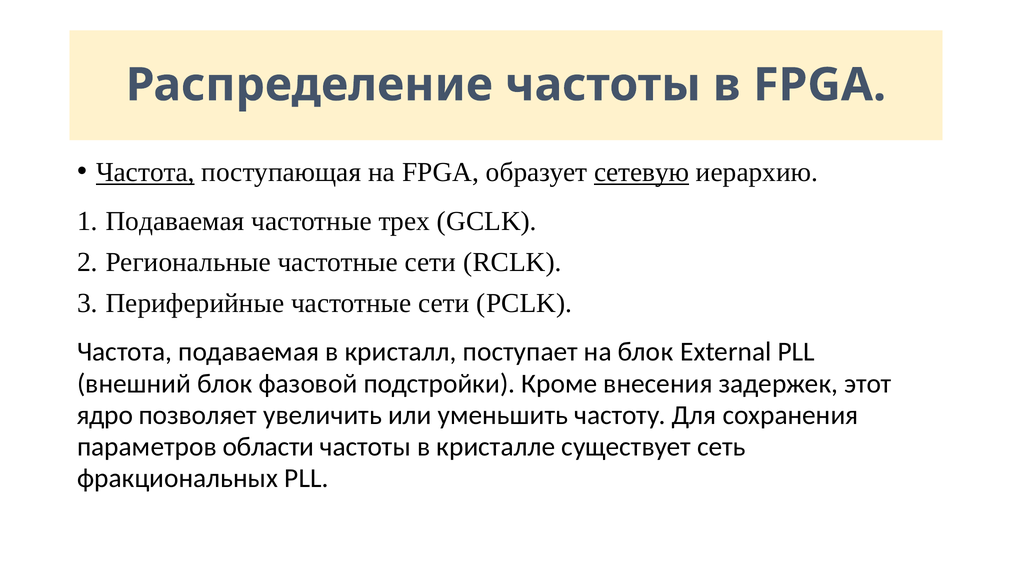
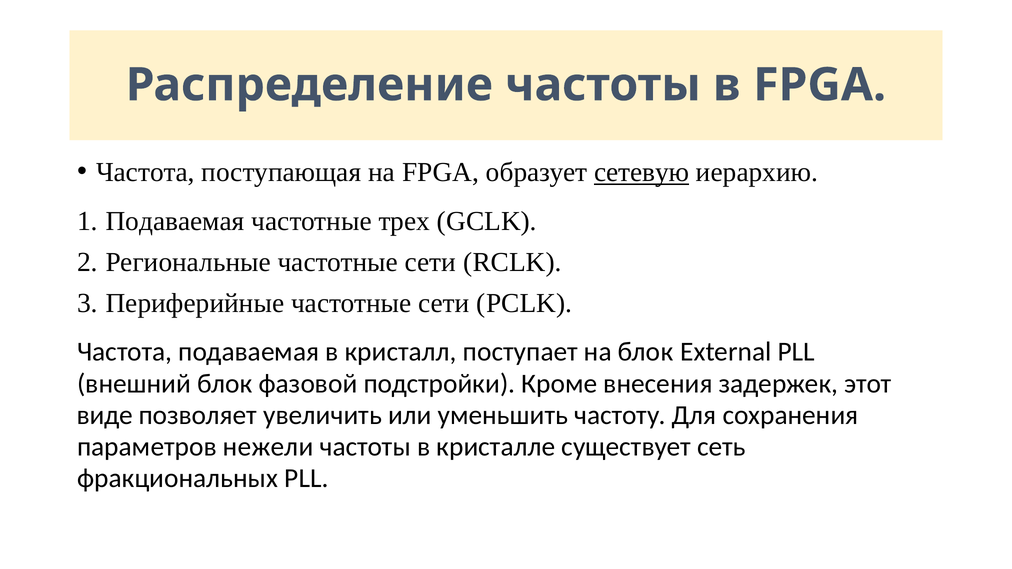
Частота underline: present -> none (145, 172)
ядро: ядро -> виде (105, 415)
области: области -> нежели (268, 447)
